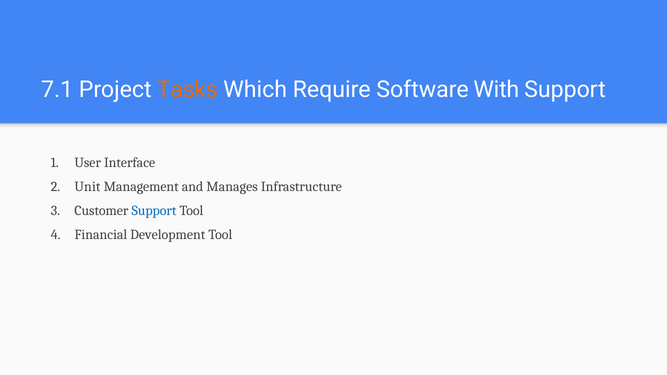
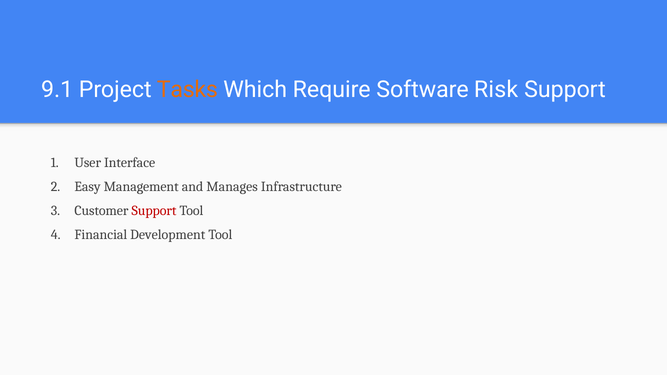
7.1: 7.1 -> 9.1 (57, 90)
With: With -> Risk (496, 90)
Unit: Unit -> Easy (88, 187)
Support colour: blue -> red (154, 211)
